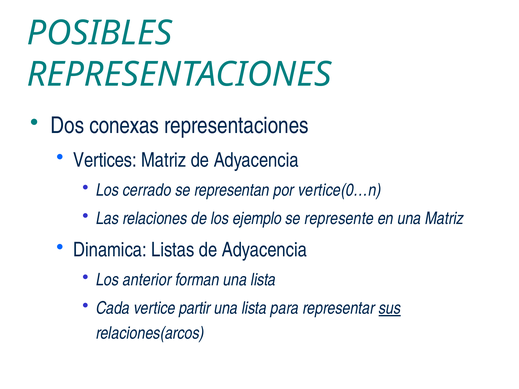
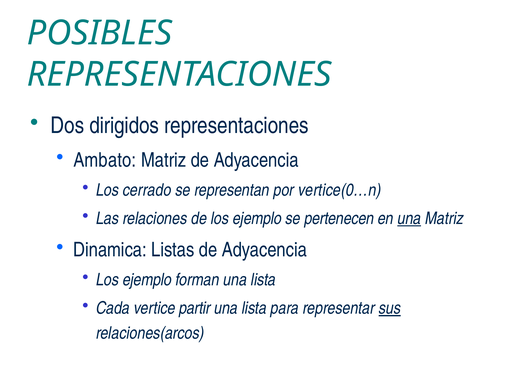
conexas: conexas -> dirigidos (124, 126)
Vertices: Vertices -> Ambato (105, 160)
represente: represente -> pertenecen (339, 219)
una underline: none -> present (409, 219)
anterior: anterior -> ejemplo (147, 280)
